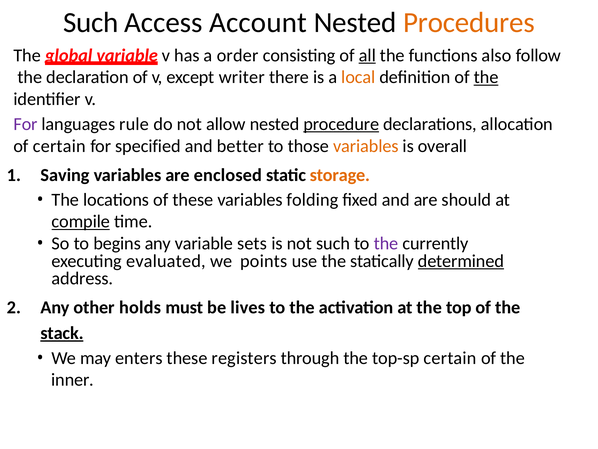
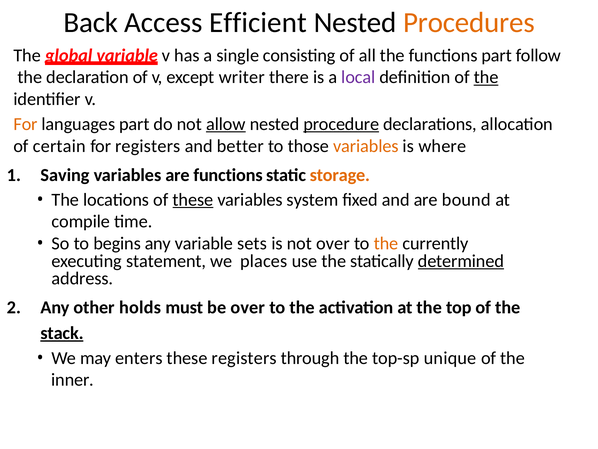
Such: Such -> Back (91, 22)
Account: Account -> Efficient (258, 22)
order: order -> single (238, 55)
all underline: present -> none (367, 55)
functions also: also -> part (497, 55)
local colour: orange -> purple (358, 77)
For colour: purple -> orange (25, 124)
languages rule: rule -> part (134, 124)
allow underline: none -> present (226, 124)
for specified: specified -> registers (148, 146)
overall: overall -> where (442, 146)
are enclosed: enclosed -> functions (228, 175)
these underline: none -> present (193, 200)
folding: folding -> system (313, 200)
should: should -> bound (466, 200)
compile underline: present -> none (81, 221)
not such: such -> over (333, 243)
the colour: purple -> orange (386, 243)
evaluated: evaluated -> statement (166, 261)
points: points -> places (264, 261)
be lives: lives -> over (248, 307)
top-sp certain: certain -> unique (450, 358)
